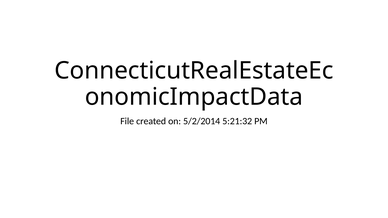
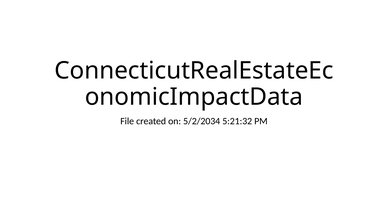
5/2/2014: 5/2/2014 -> 5/2/2034 (202, 121)
